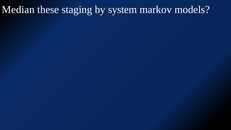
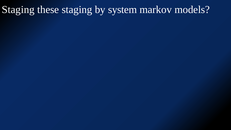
Median: Median -> Staging (18, 10)
